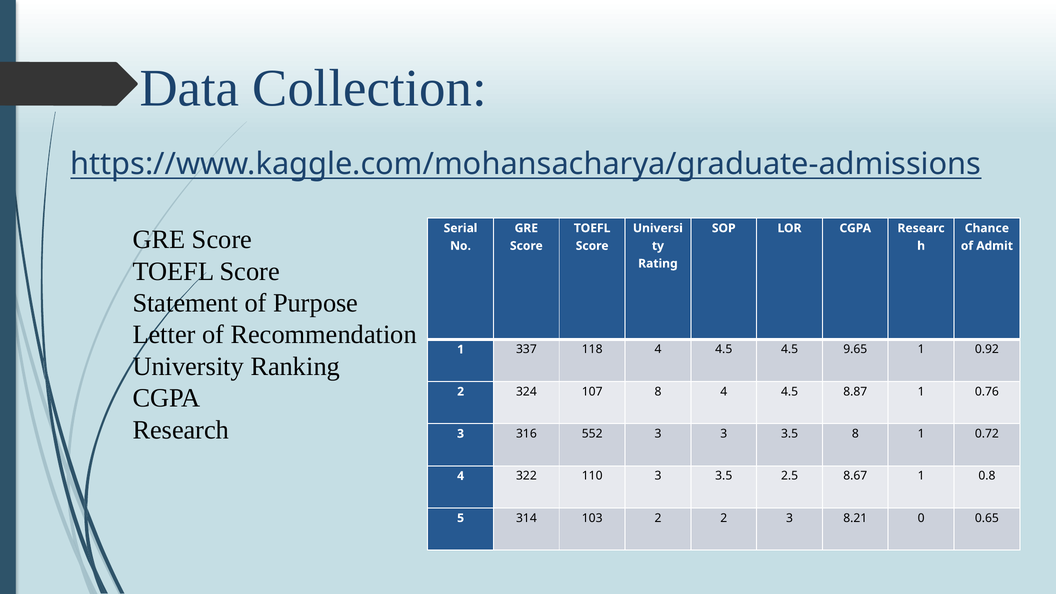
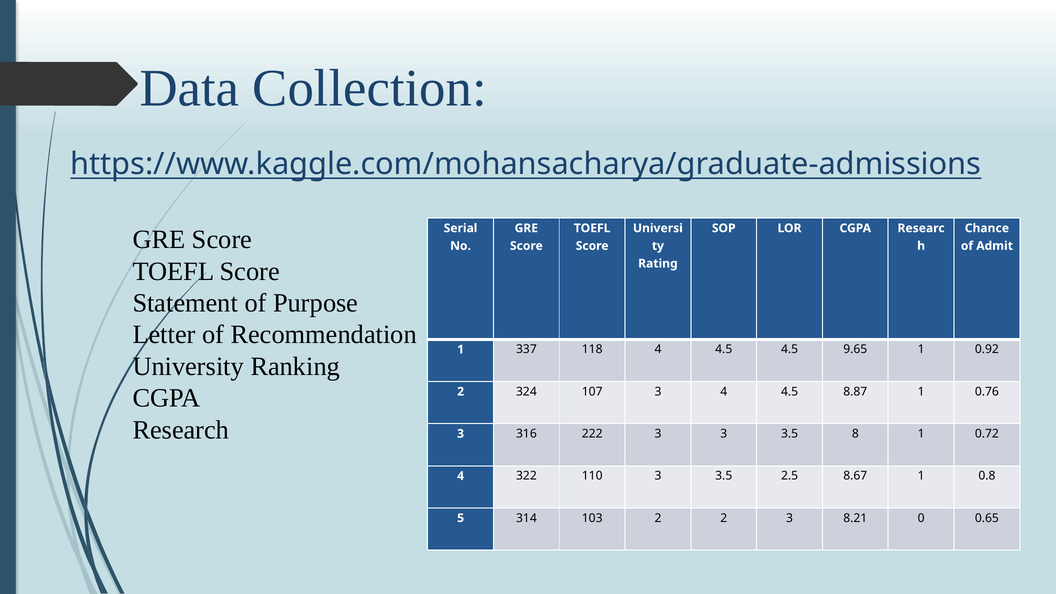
107 8: 8 -> 3 (658, 392)
552: 552 -> 222 (592, 434)
